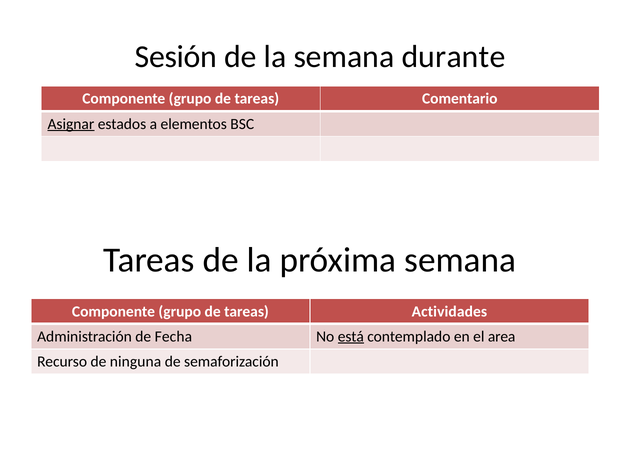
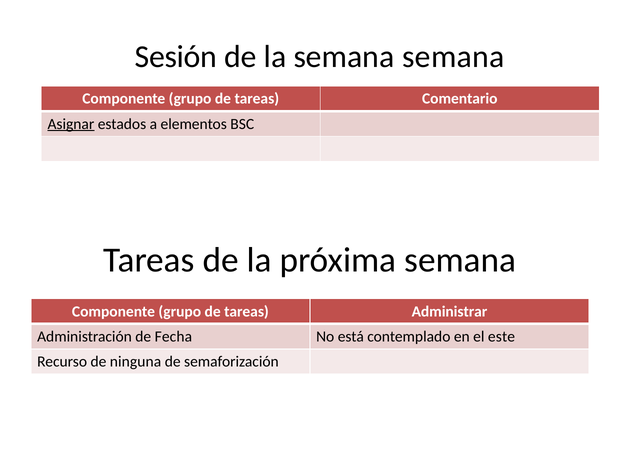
semana durante: durante -> semana (453, 57)
Actividades: Actividades -> Administrar (450, 311)
está underline: present -> none (351, 337)
area: area -> este (502, 337)
